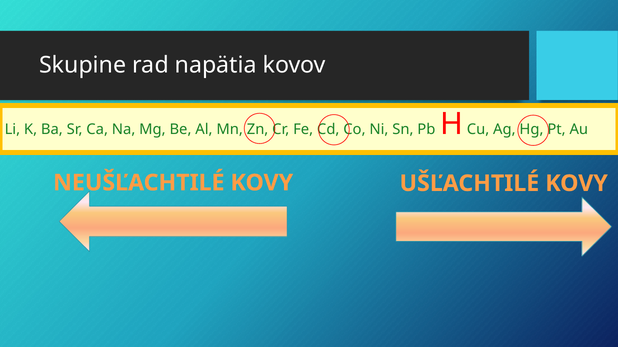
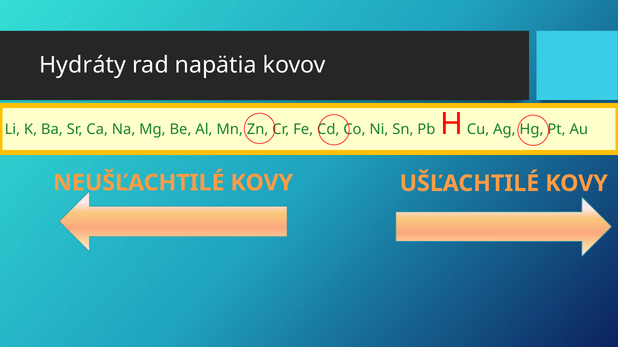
Skupine: Skupine -> Hydráty (83, 65)
